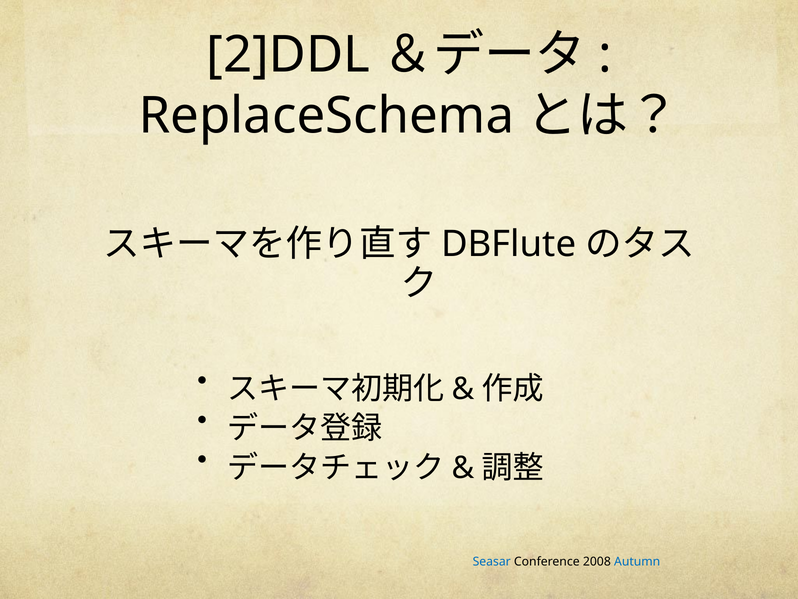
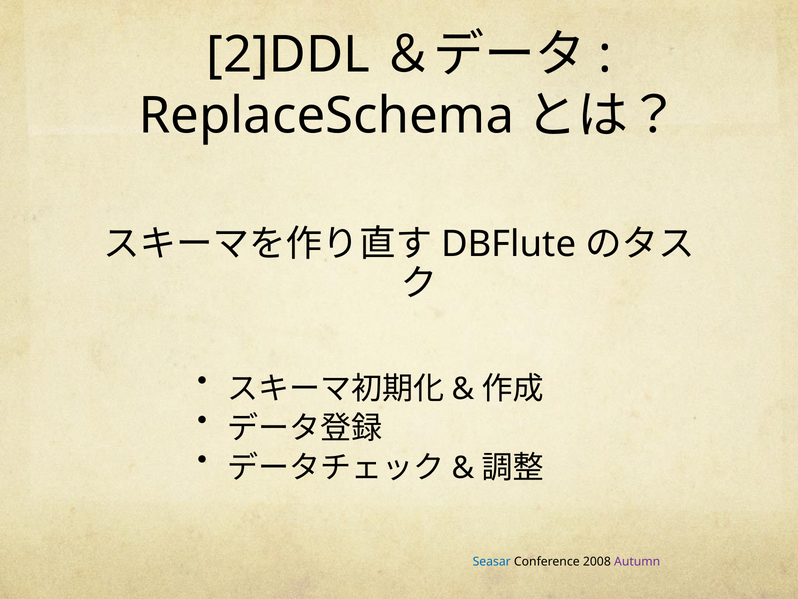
Autumn colour: blue -> purple (637, 561)
